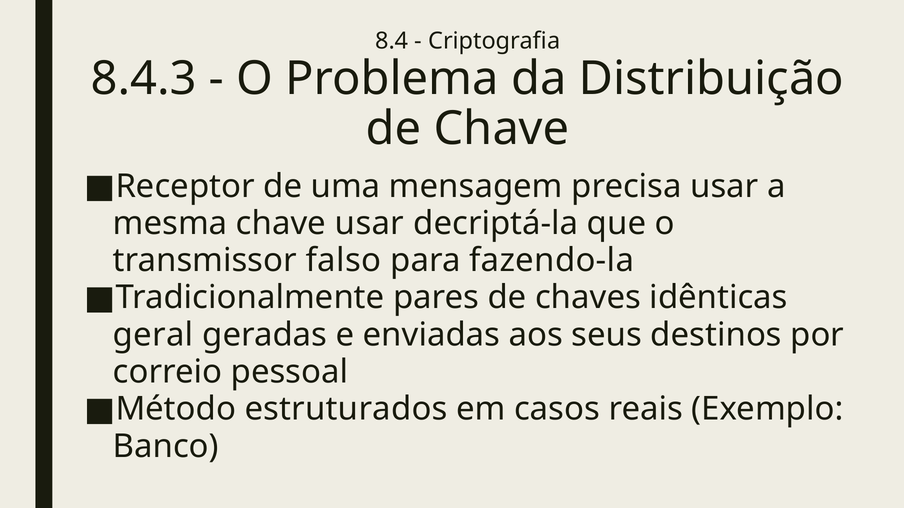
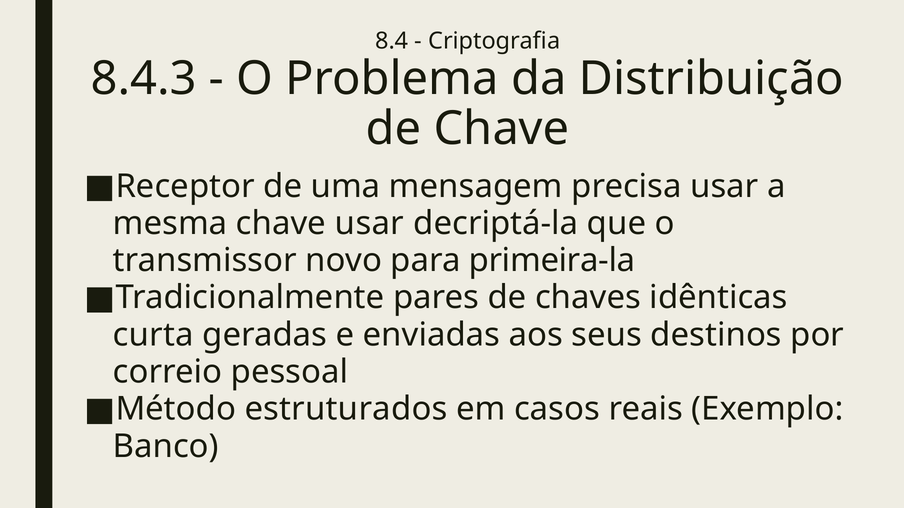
falso: falso -> novo (344, 261)
fazendo-la: fazendo-la -> primeira-la (552, 261)
geral: geral -> curta (153, 335)
